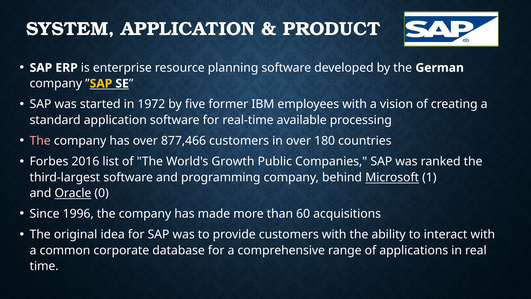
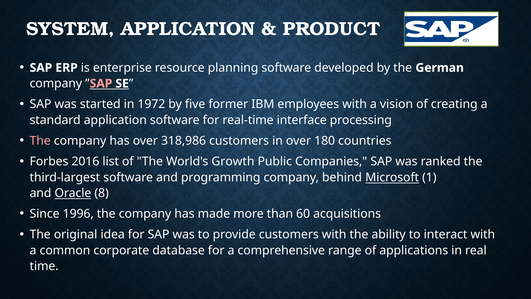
SAP colour: yellow -> pink (101, 83)
available: available -> interface (302, 120)
877,466: 877,466 -> 318,986 (184, 141)
0: 0 -> 8 (102, 193)
